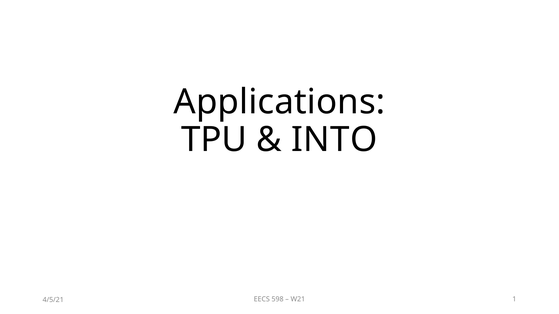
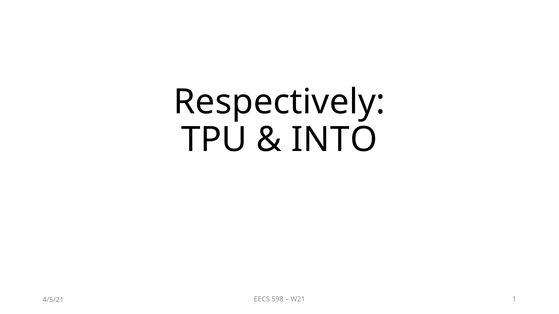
Applications: Applications -> Respectively (279, 102)
